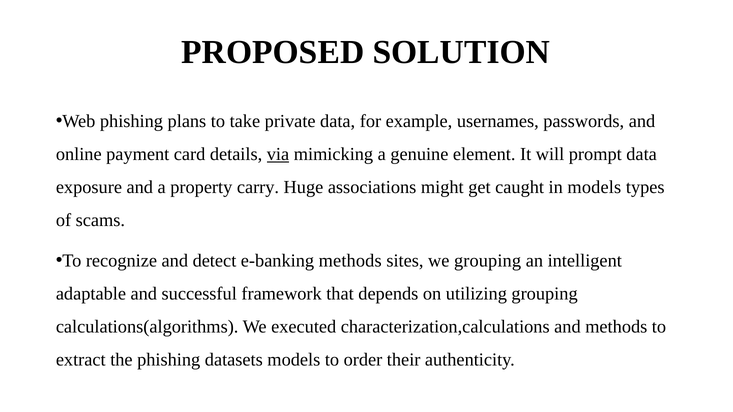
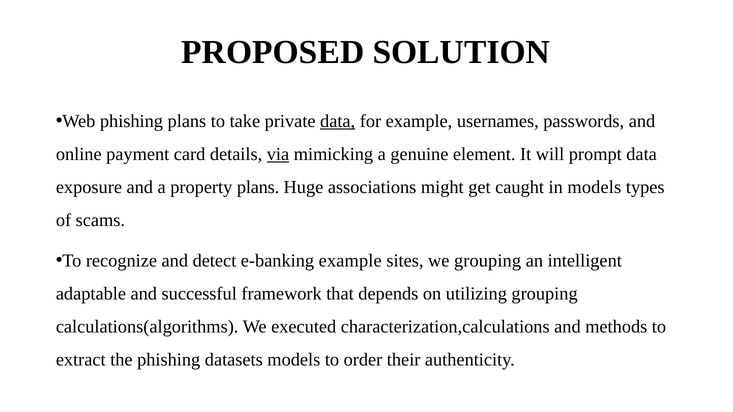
data underline: none -> present (338, 121)
property carry: carry -> plans (258, 187)
e-banking methods: methods -> example (350, 261)
